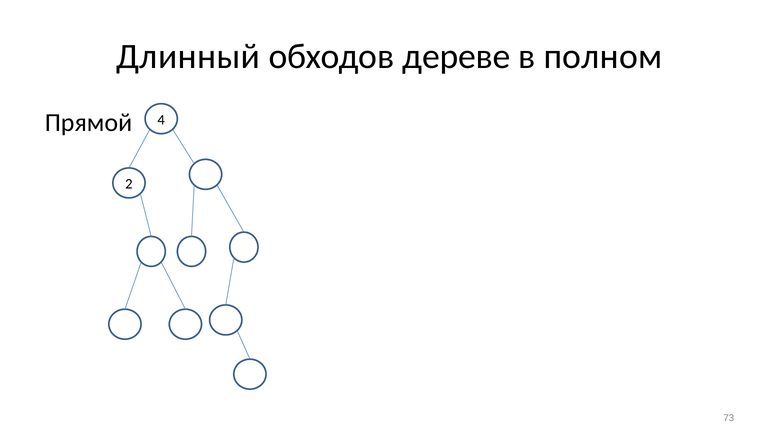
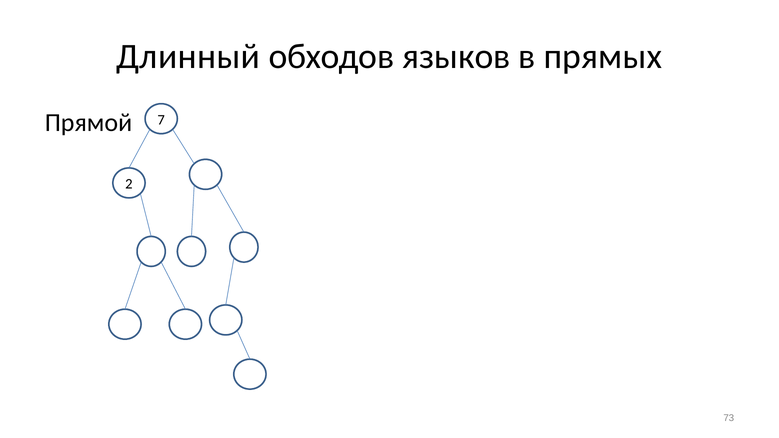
дереве: дереве -> языков (456, 57)
полном: полном -> прямых (603, 57)
Прямой 4: 4 -> 7 (161, 120)
